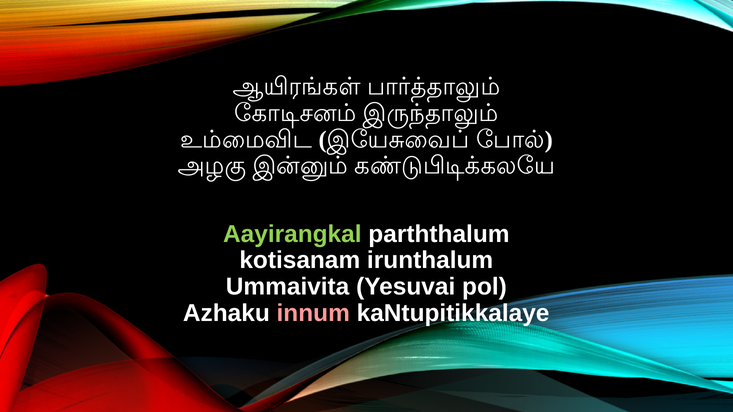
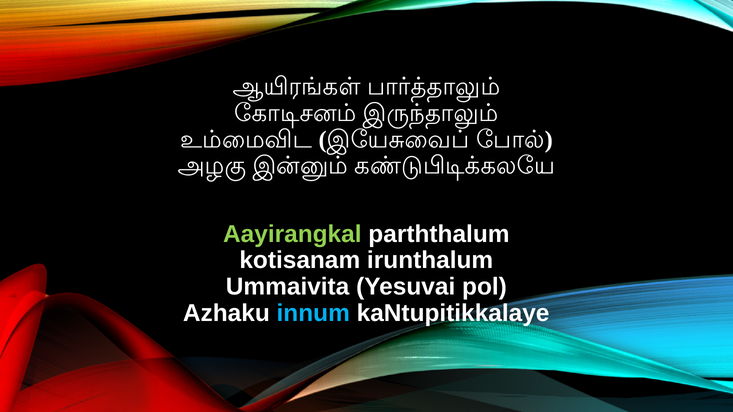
innum colour: pink -> light blue (313, 313)
